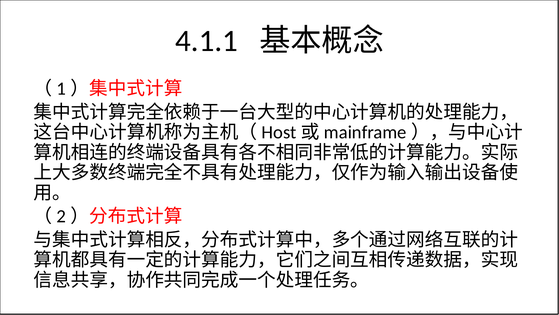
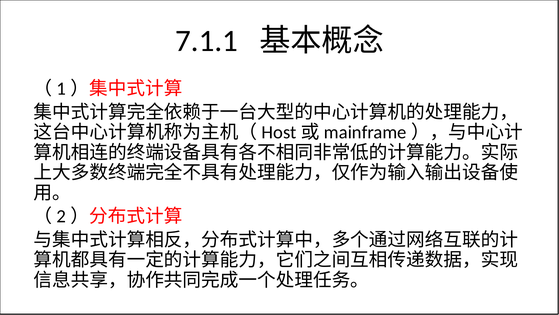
4.1.1: 4.1.1 -> 7.1.1 (207, 41)
